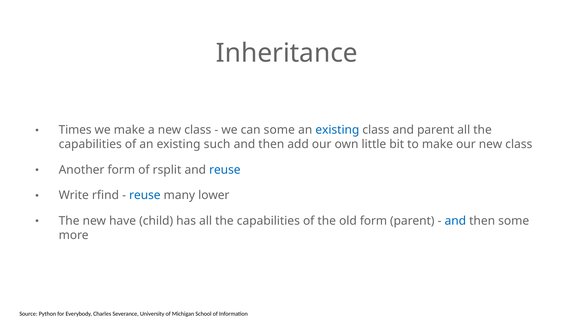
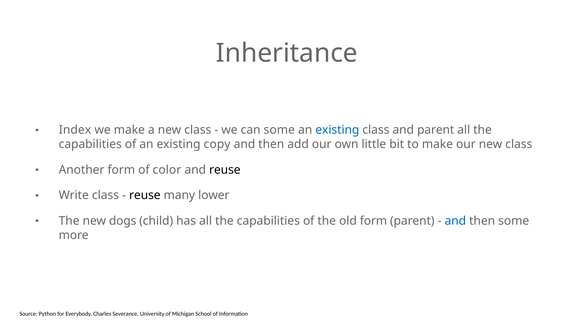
Times: Times -> Index (75, 130)
such: such -> copy (217, 144)
rsplit: rsplit -> color (167, 170)
reuse colour: blue -> black (225, 170)
Write rfind: rfind -> class (105, 195)
reuse colour: blue -> black (145, 195)
have: have -> dogs (123, 221)
